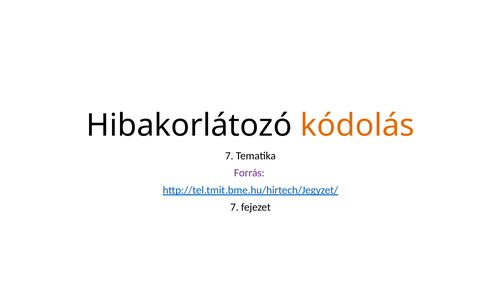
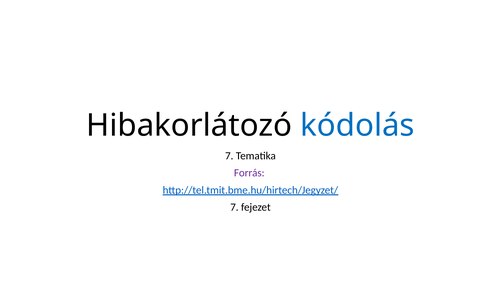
kódolás colour: orange -> blue (357, 125)
